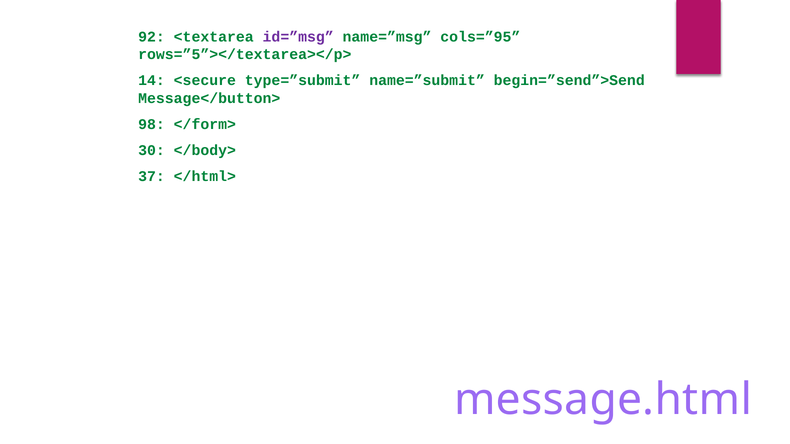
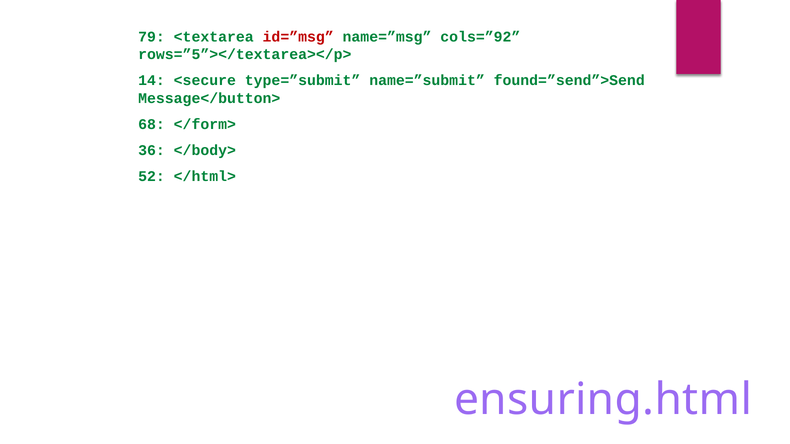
92: 92 -> 79 (152, 37)
id=”msg colour: purple -> red (298, 37)
cols=”95: cols=”95 -> cols=”92 (480, 37)
begin=”send”>Send: begin=”send”>Send -> found=”send”>Send (569, 81)
98: 98 -> 68 (152, 124)
30: 30 -> 36 (152, 150)
37: 37 -> 52 (152, 176)
message.html: message.html -> ensuring.html (603, 400)
